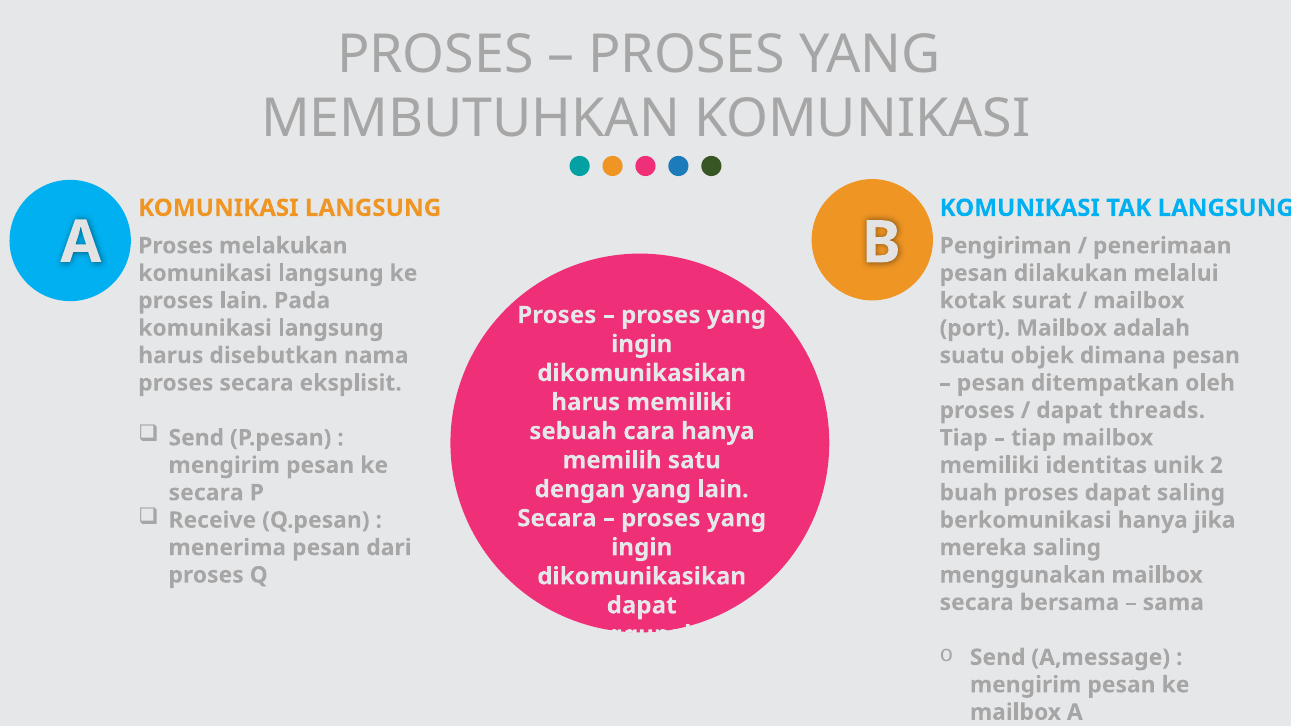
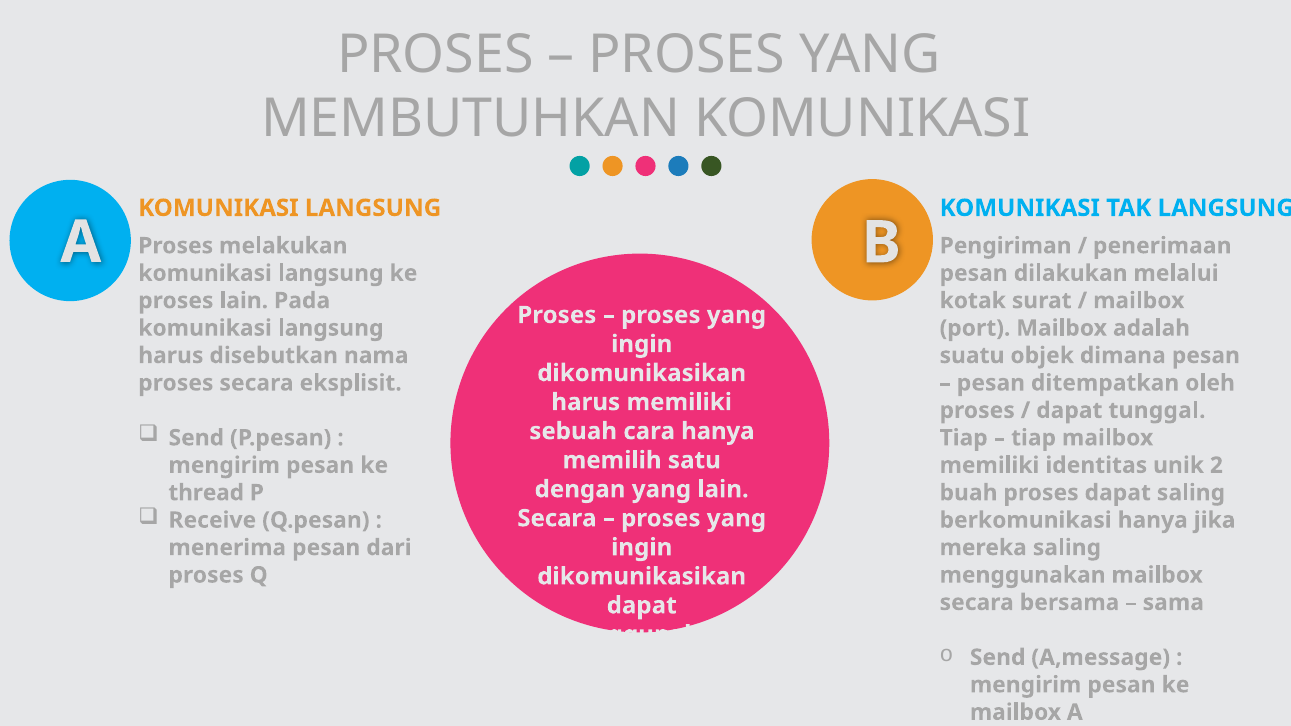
threads: threads -> tunggal (1157, 411)
secara: secara -> thread (206, 493)
